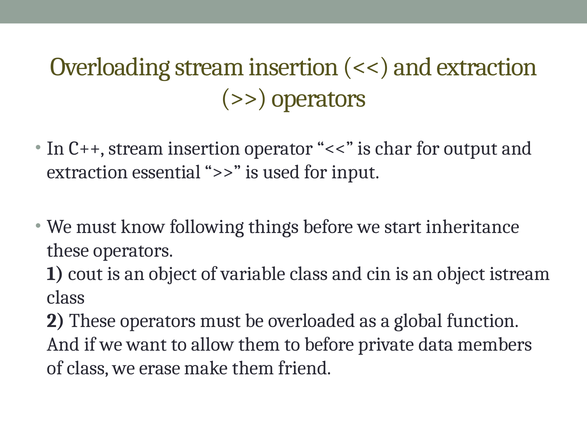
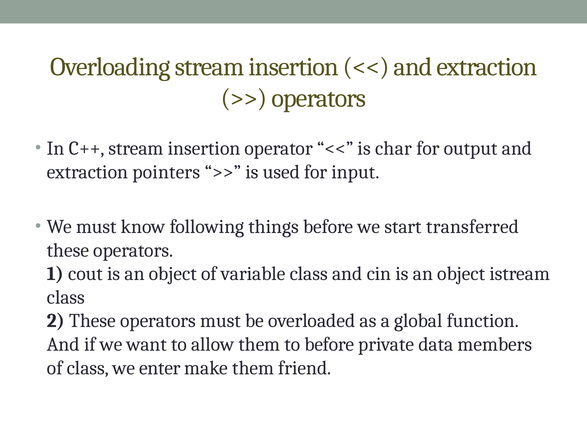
essential: essential -> pointers (166, 172)
inheritance: inheritance -> transferred (473, 226)
erase: erase -> enter (160, 367)
